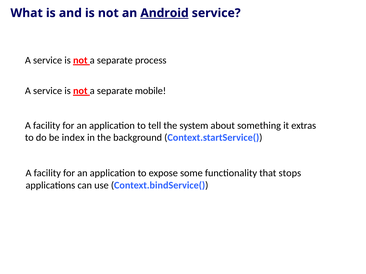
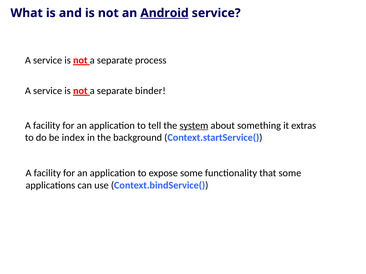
mobile: mobile -> binder (150, 91)
system underline: none -> present (194, 126)
that stops: stops -> some (290, 173)
